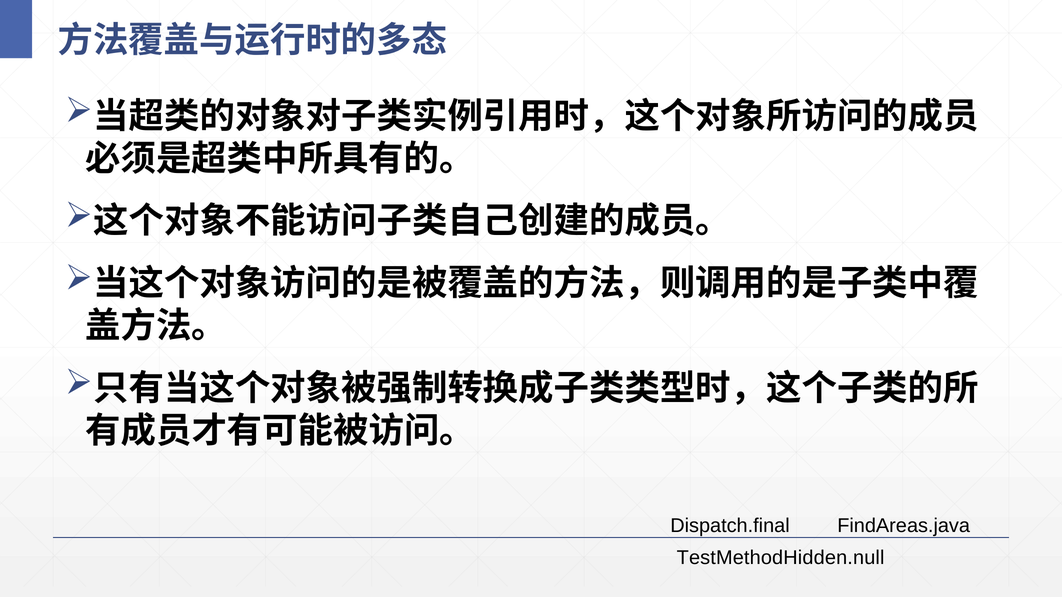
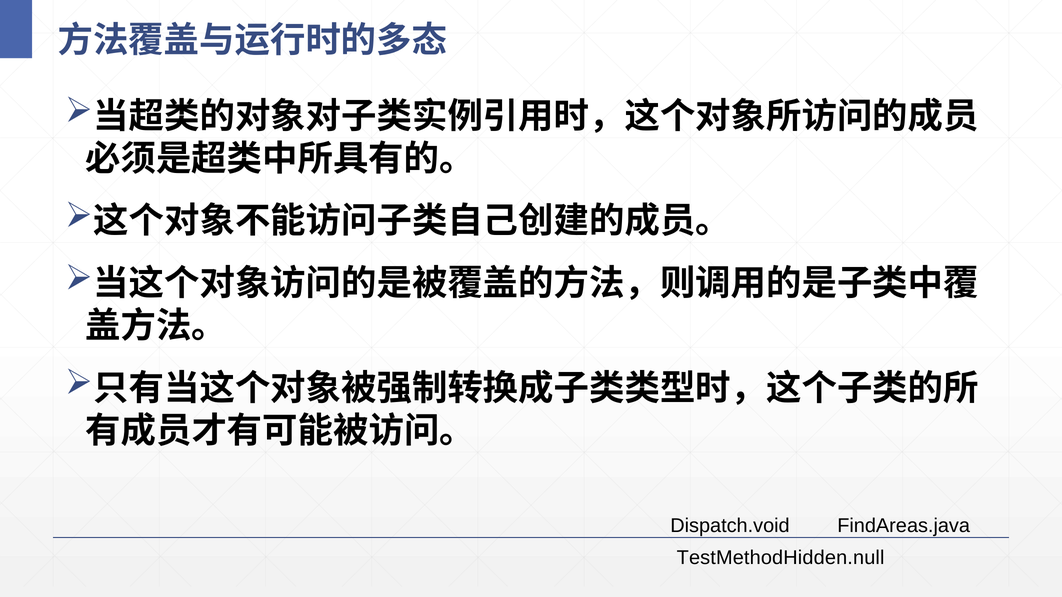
Dispatch.final: Dispatch.final -> Dispatch.void (730, 526)
